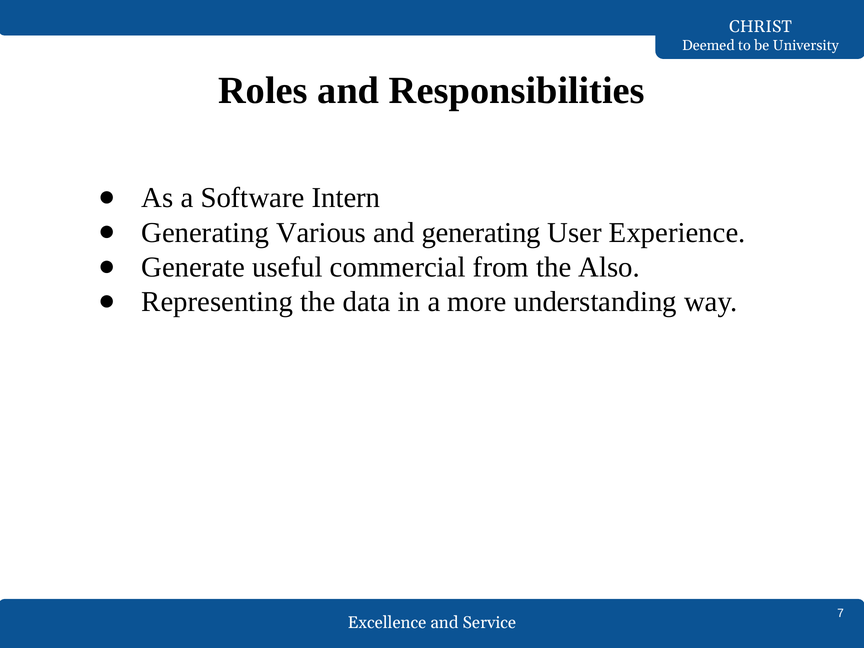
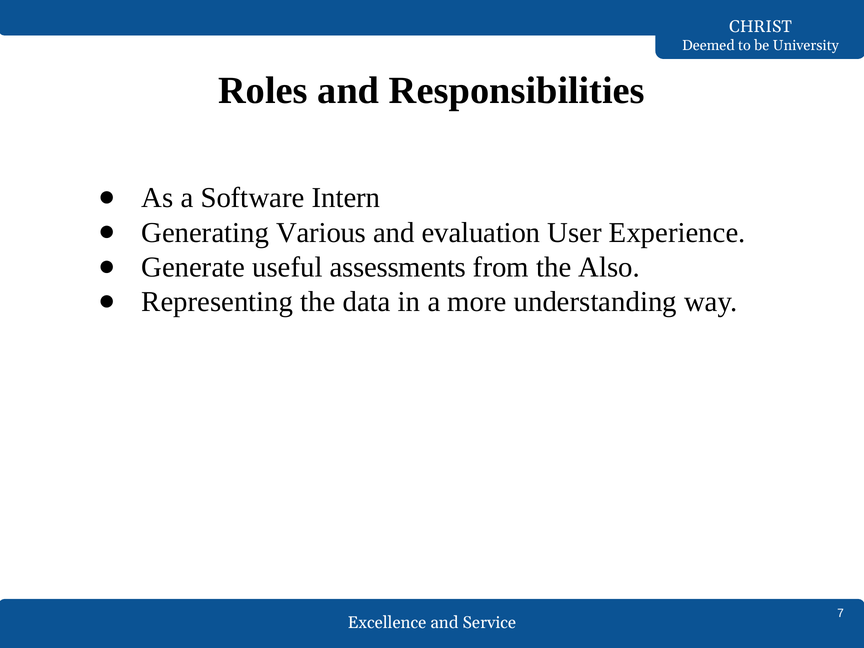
and generating: generating -> evaluation (481, 233)
commercial: commercial -> assessments (398, 267)
